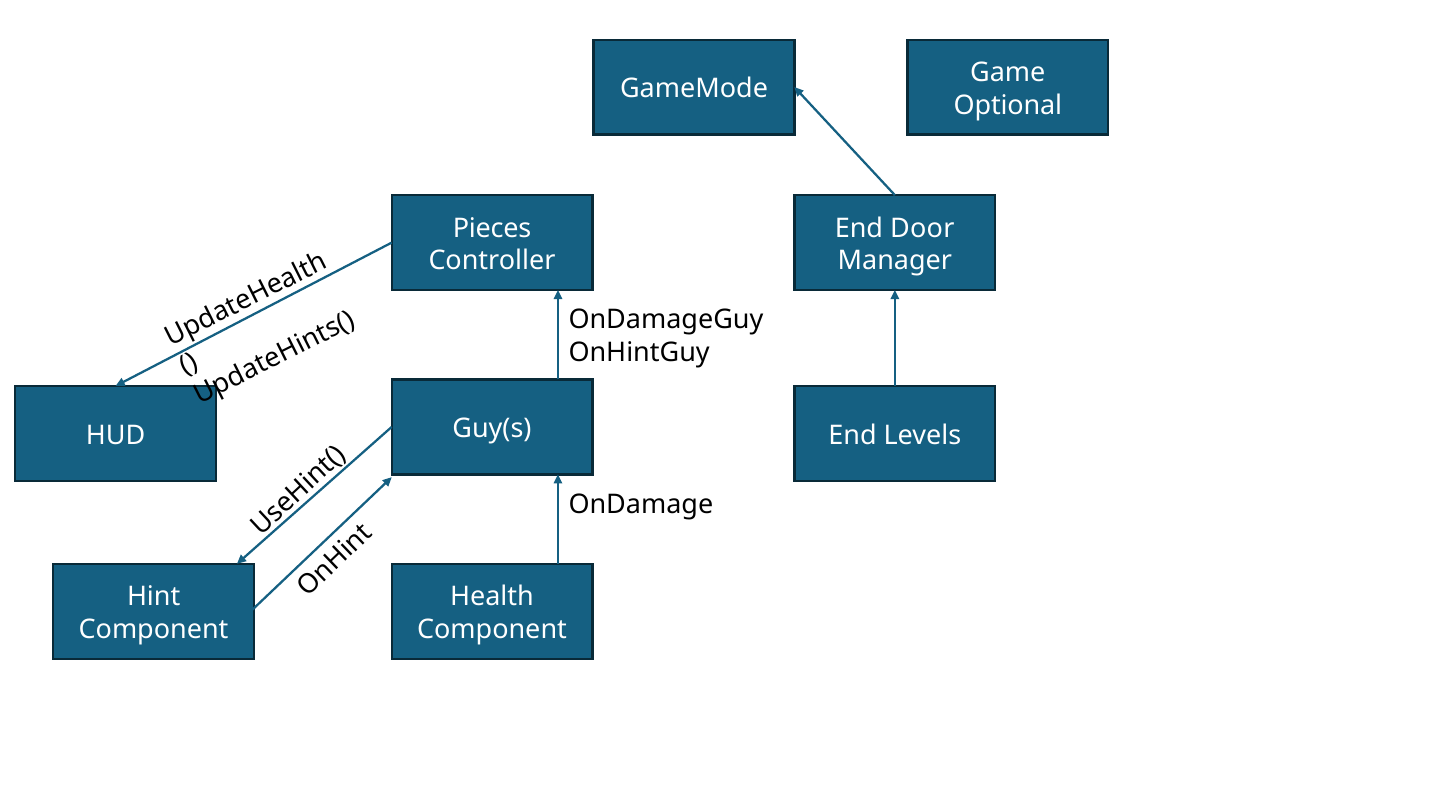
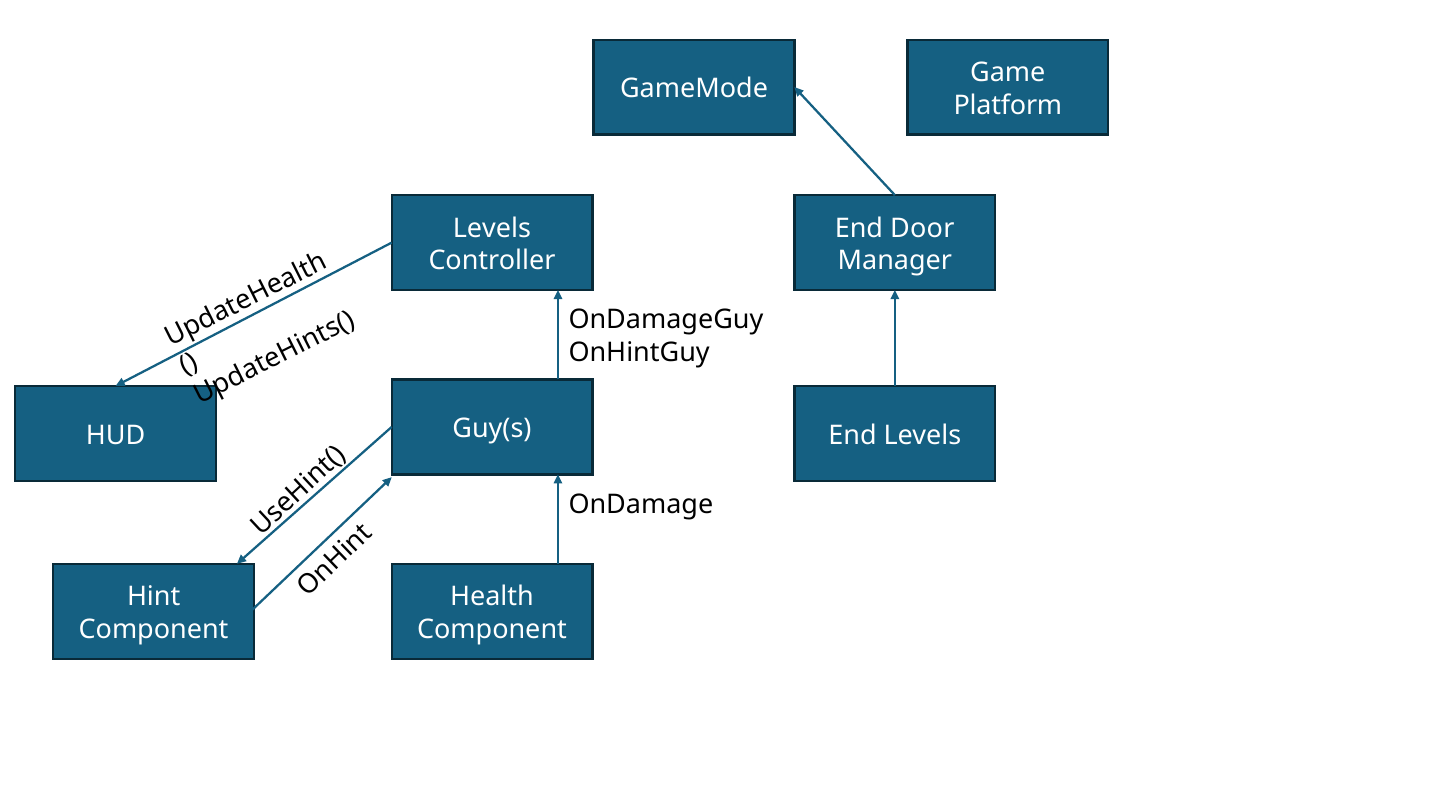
Optional: Optional -> Platform (1008, 105)
Pieces: Pieces -> Levels (492, 228)
